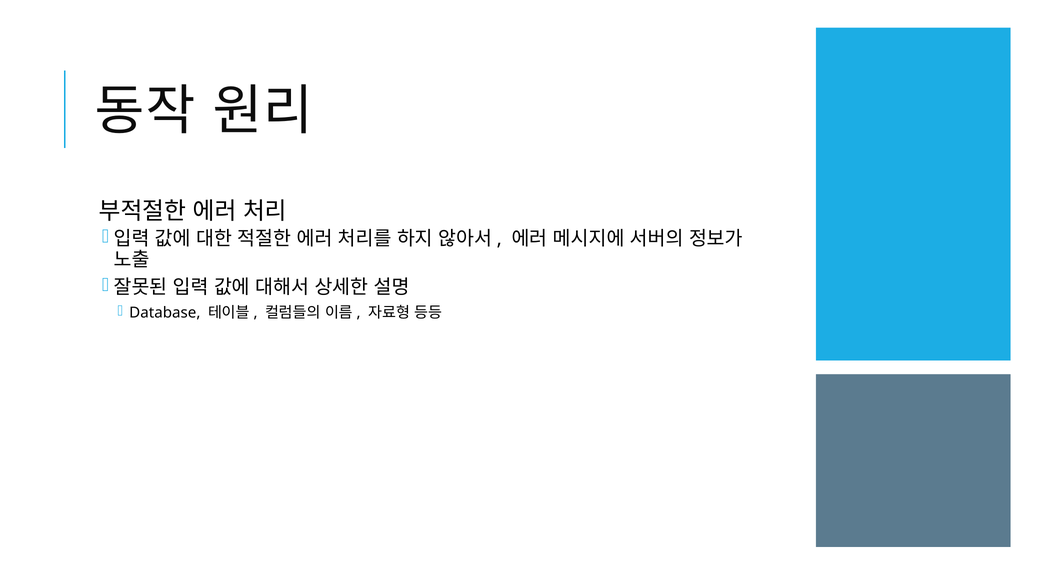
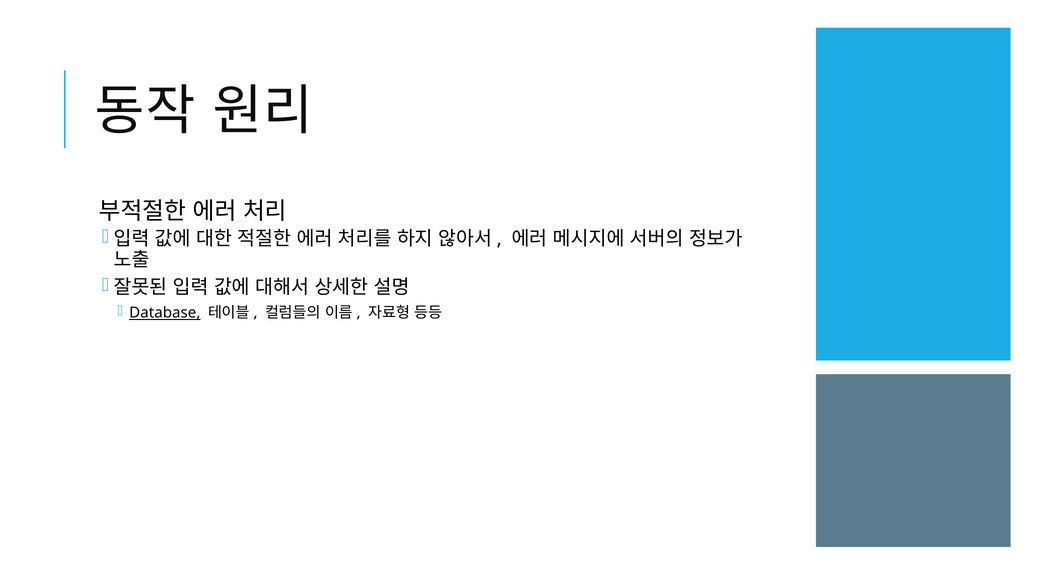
Database underline: none -> present (165, 313)
